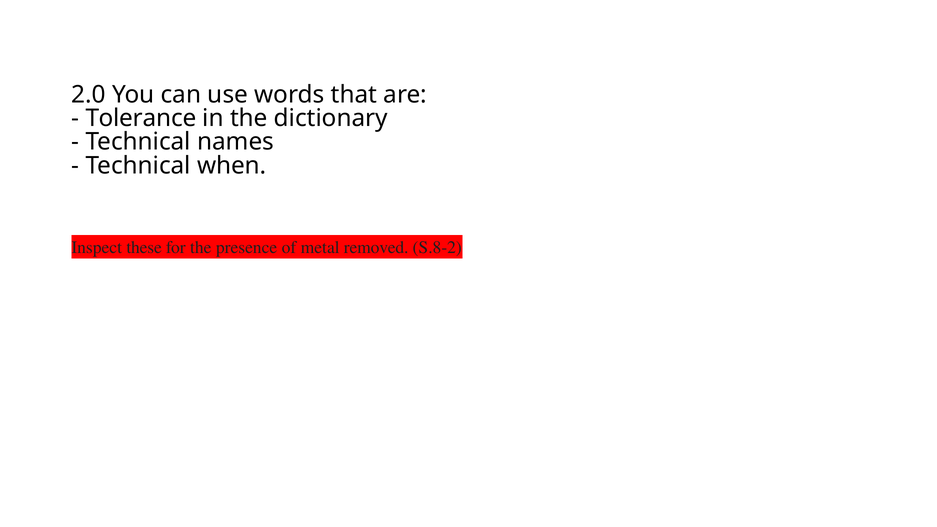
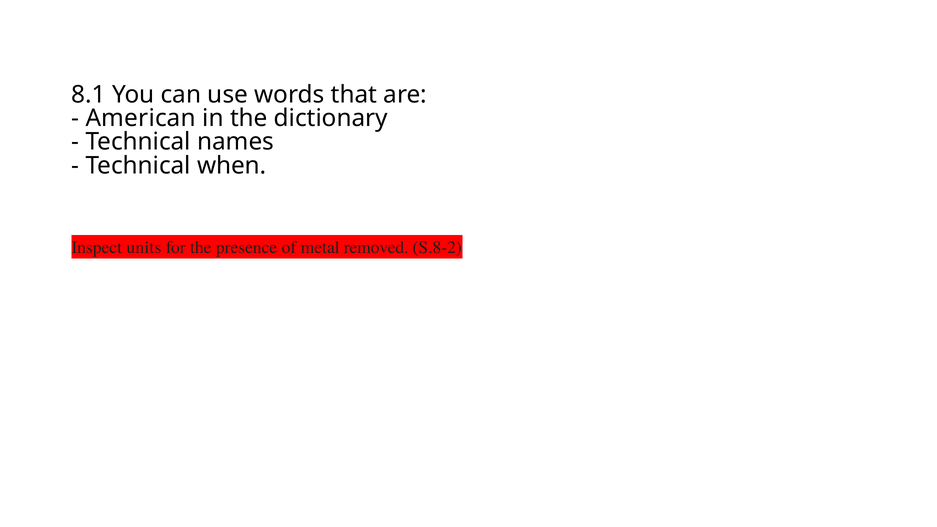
2.0: 2.0 -> 8.1 (89, 95)
Tolerance: Tolerance -> American (141, 118)
these: these -> units (144, 248)
